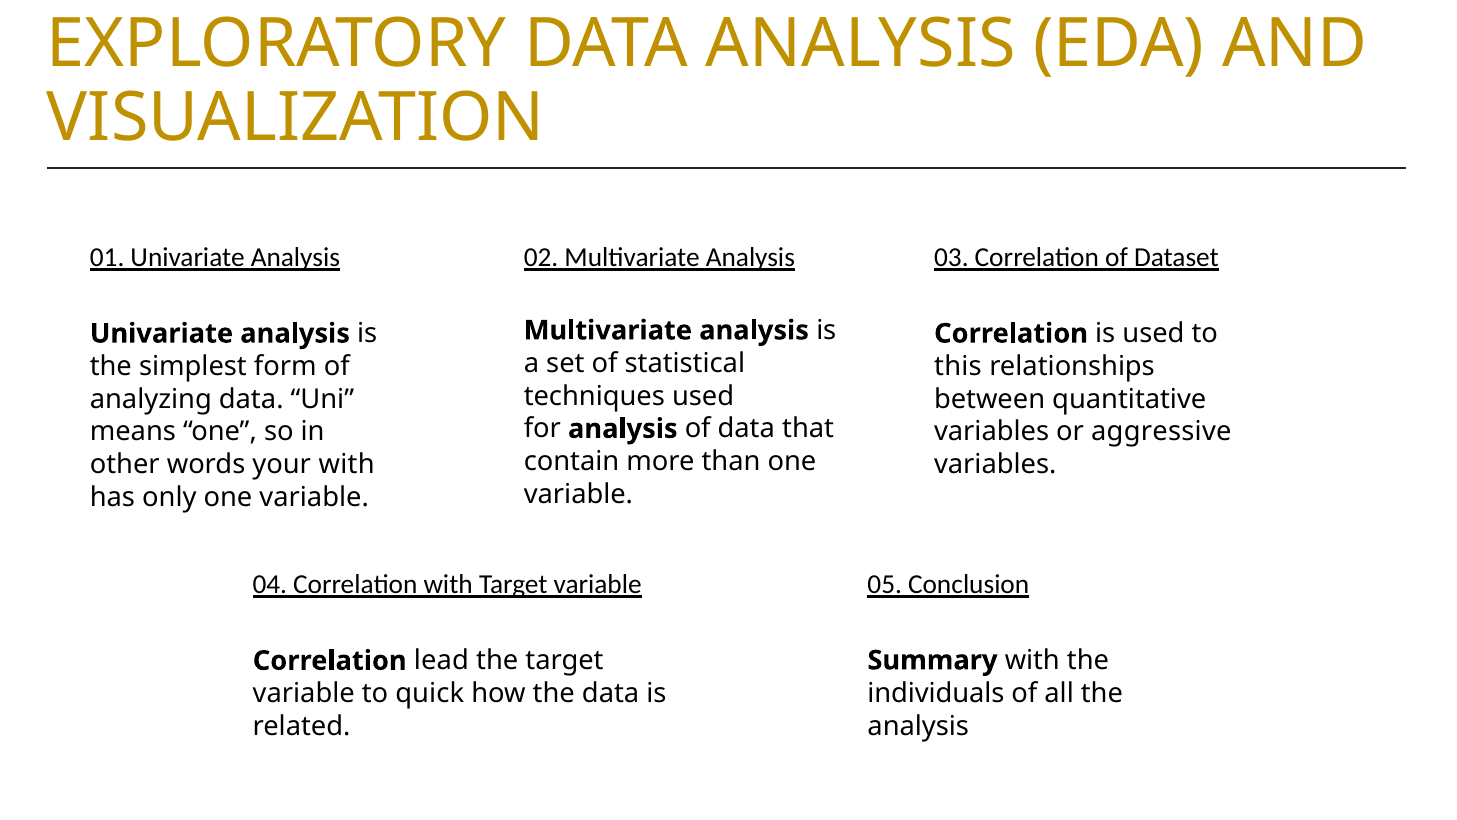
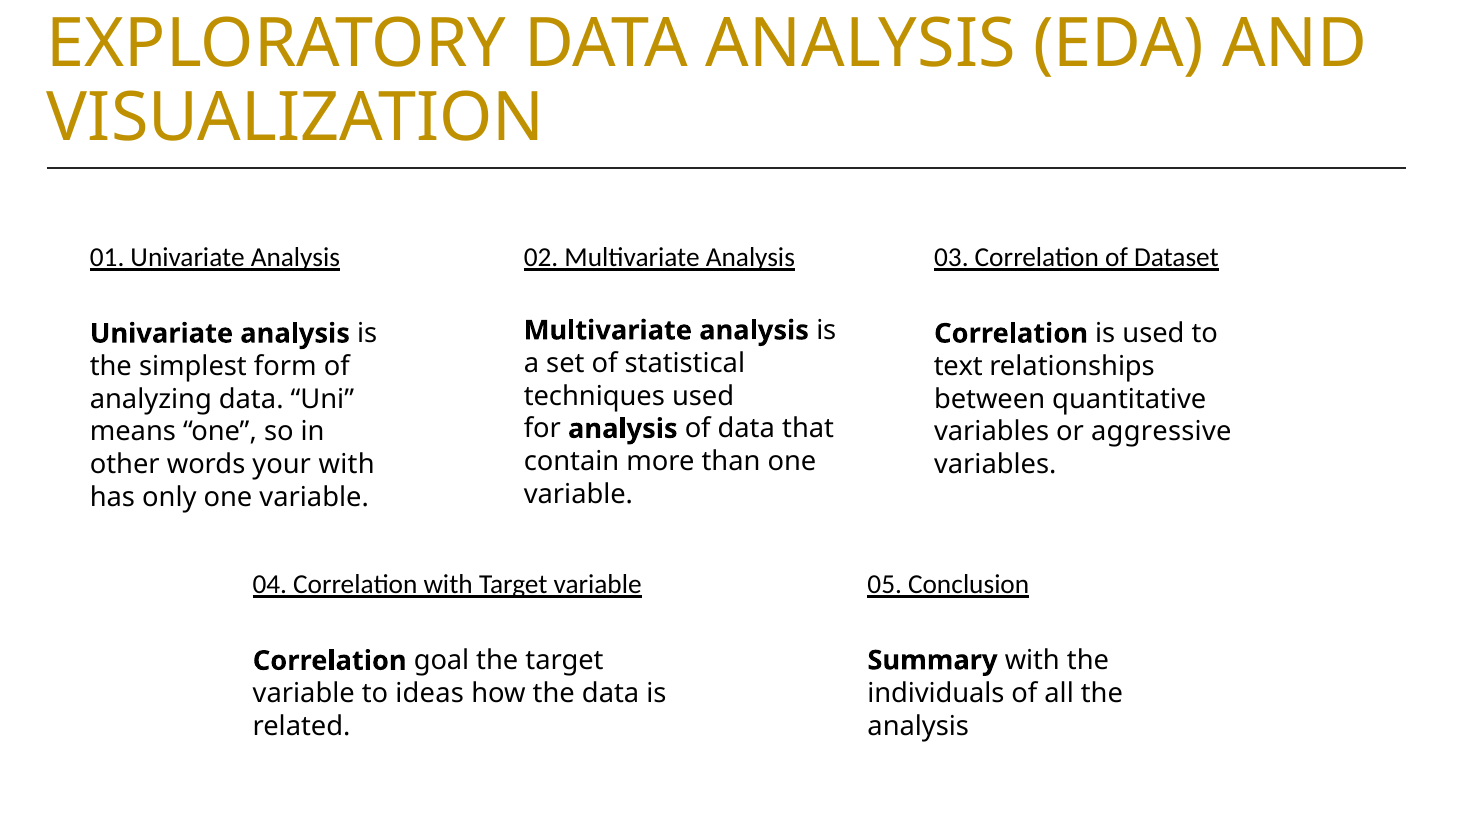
this: this -> text (958, 366)
lead: lead -> goal (442, 660)
quick: quick -> ideas (430, 693)
